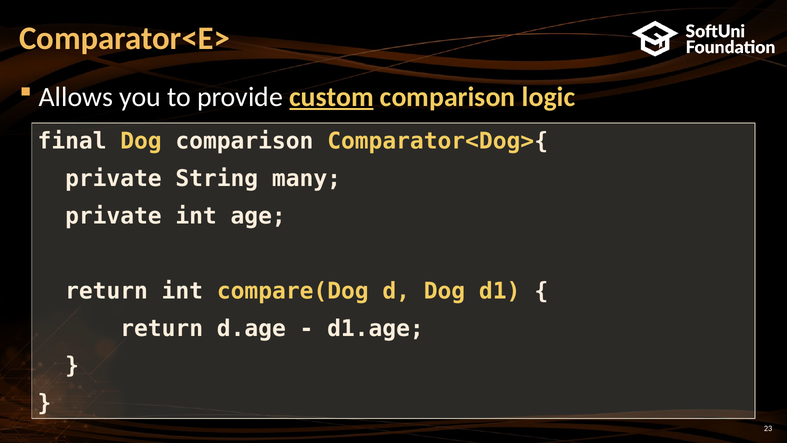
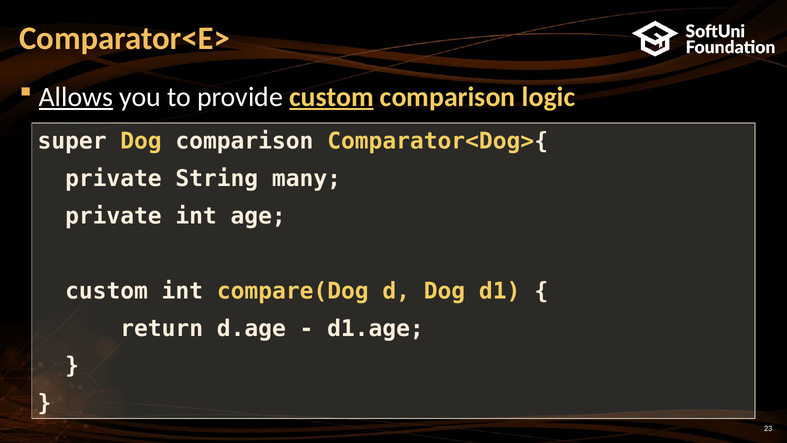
Allows underline: none -> present (76, 97)
final: final -> super (72, 141)
return: return -> custom (107, 291)
